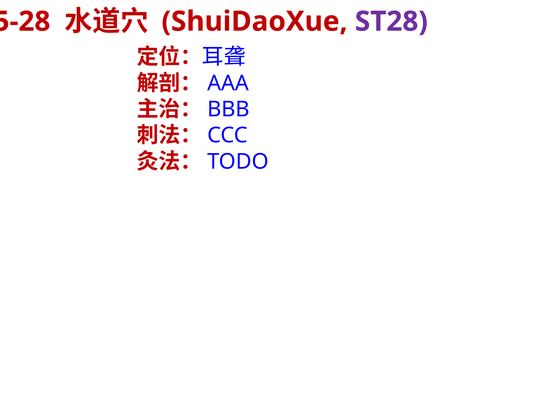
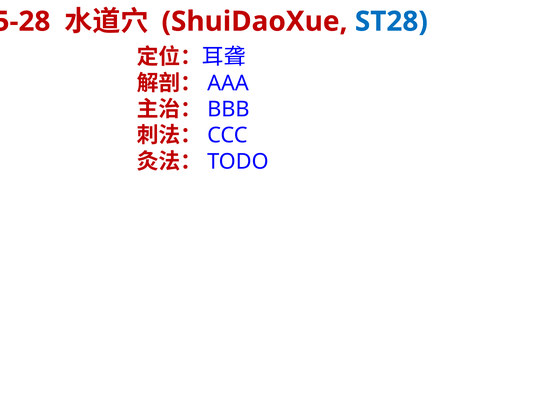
ST28 colour: purple -> blue (391, 21)
